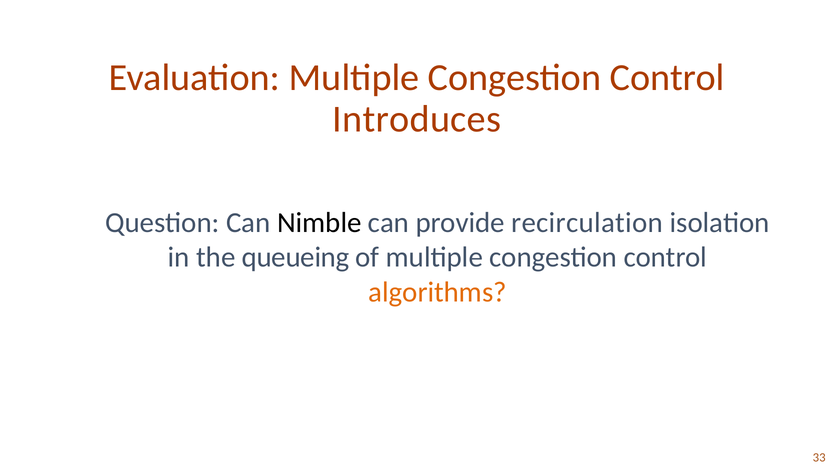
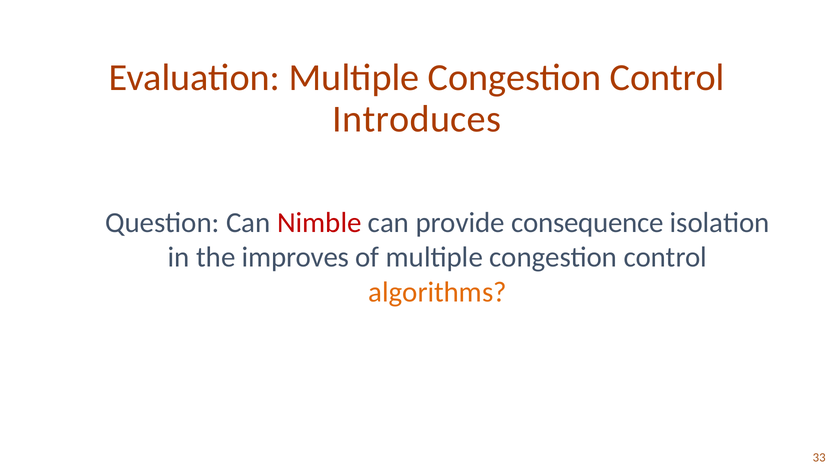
Nimble colour: black -> red (319, 223)
recirculation: recirculation -> consequence (587, 223)
queueing: queueing -> improves (296, 257)
